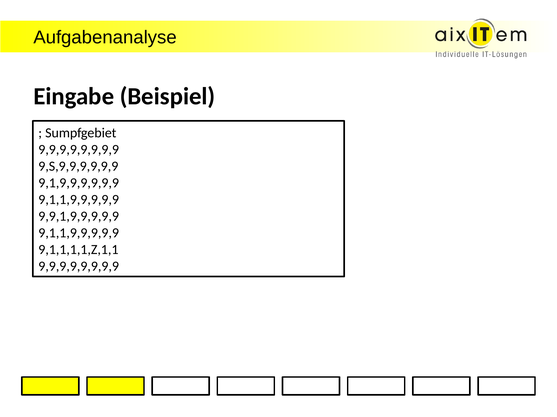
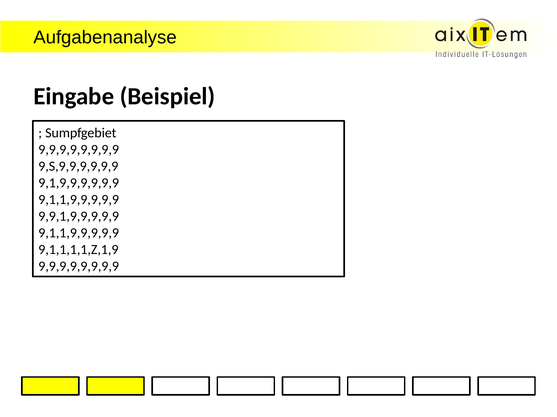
9,1,1,1,1,Z,1,1: 9,1,1,1,1,Z,1,1 -> 9,1,1,1,1,Z,1,9 (78, 250)
